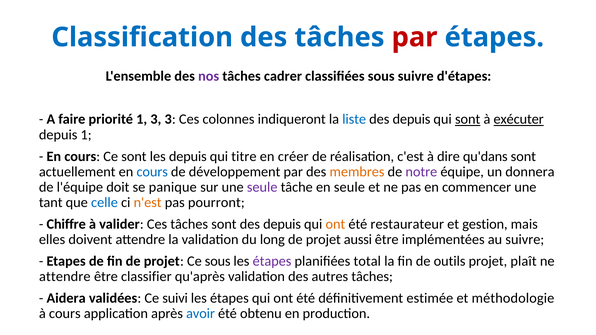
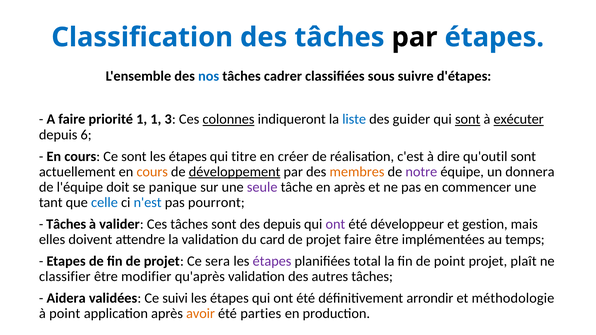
par colour: red -> black (415, 37)
nos colour: purple -> blue (209, 76)
1 3: 3 -> 1 (156, 119)
colonnes underline: none -> present (228, 119)
depuis: depuis -> guider (411, 119)
depuis 1: 1 -> 6 (86, 135)
sont les depuis: depuis -> étapes (188, 156)
qu'dans: qu'dans -> qu'outil (485, 156)
cours colour: blue -> orange (152, 172)
développement underline: none -> present (235, 172)
en seule: seule -> après (350, 187)
n'est colour: orange -> blue (148, 203)
Chiffre: Chiffre -> Tâches (66, 224)
ont colour: orange -> purple (335, 224)
restaurateur: restaurateur -> développeur (407, 224)
long: long -> card (272, 240)
projet aussi: aussi -> faire (358, 240)
au suivre: suivre -> temps (525, 240)
Ce sous: sous -> sera (218, 261)
de outils: outils -> point (449, 261)
attendre: attendre -> classifier (65, 277)
classifier: classifier -> modifier (146, 277)
estimée: estimée -> arrondir (430, 298)
à cours: cours -> point (65, 314)
avoir colour: blue -> orange (201, 314)
obtenu: obtenu -> parties (261, 314)
